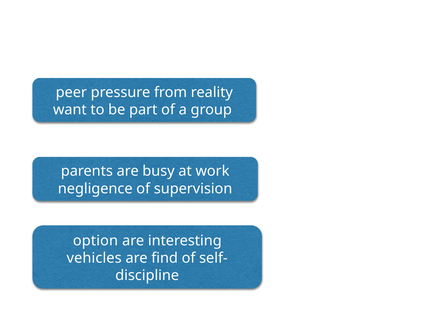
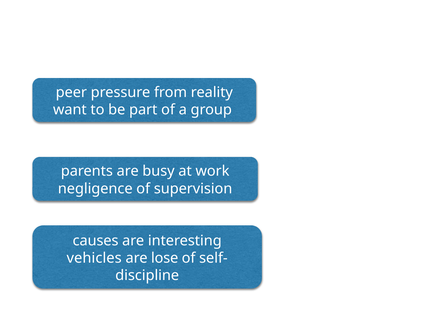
option: option -> causes (96, 241)
find: find -> lose (165, 258)
